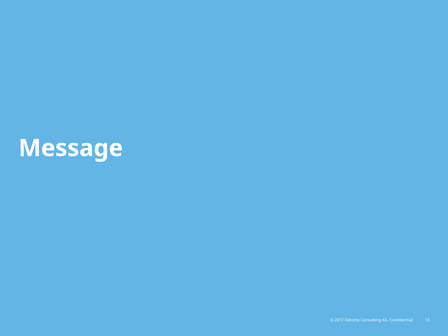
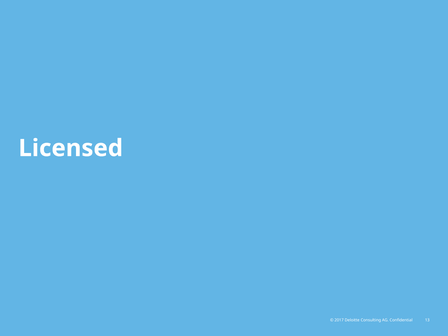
Message: Message -> Licensed (71, 148)
